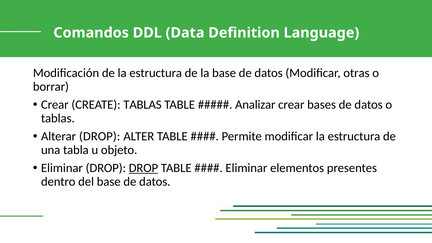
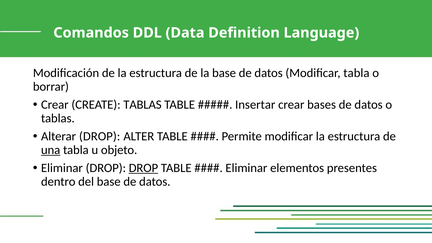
Modificar otras: otras -> tabla (356, 73)
Analizar: Analizar -> Insertar (255, 105)
una underline: none -> present (51, 150)
